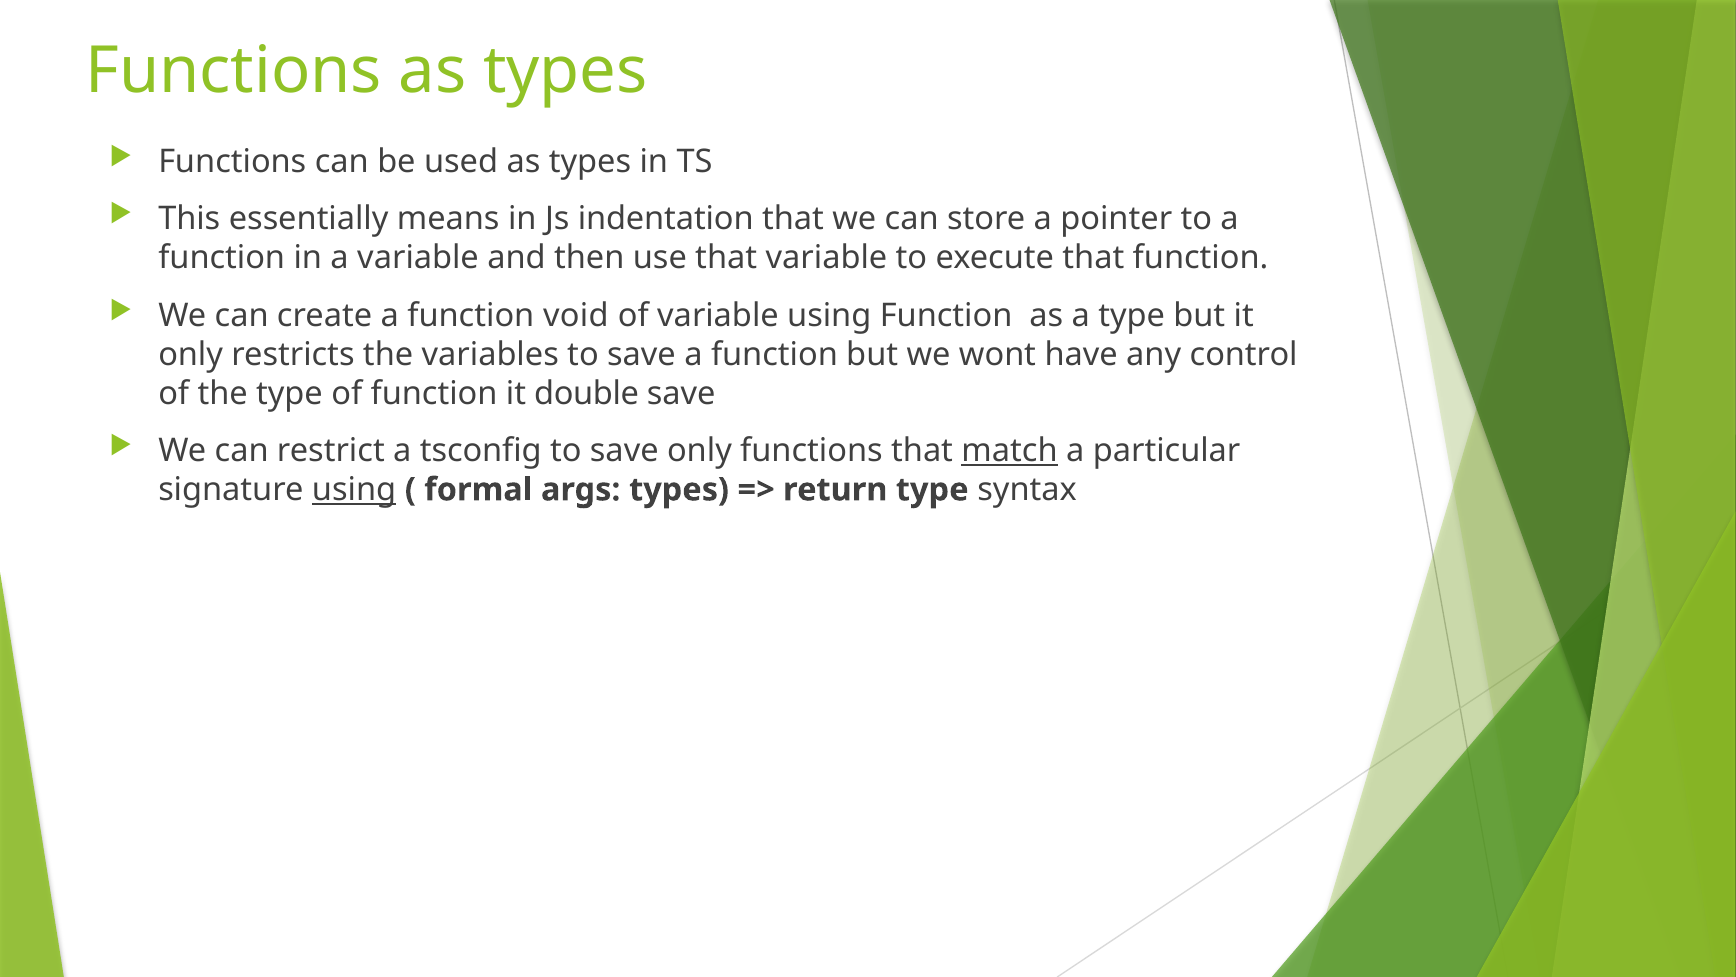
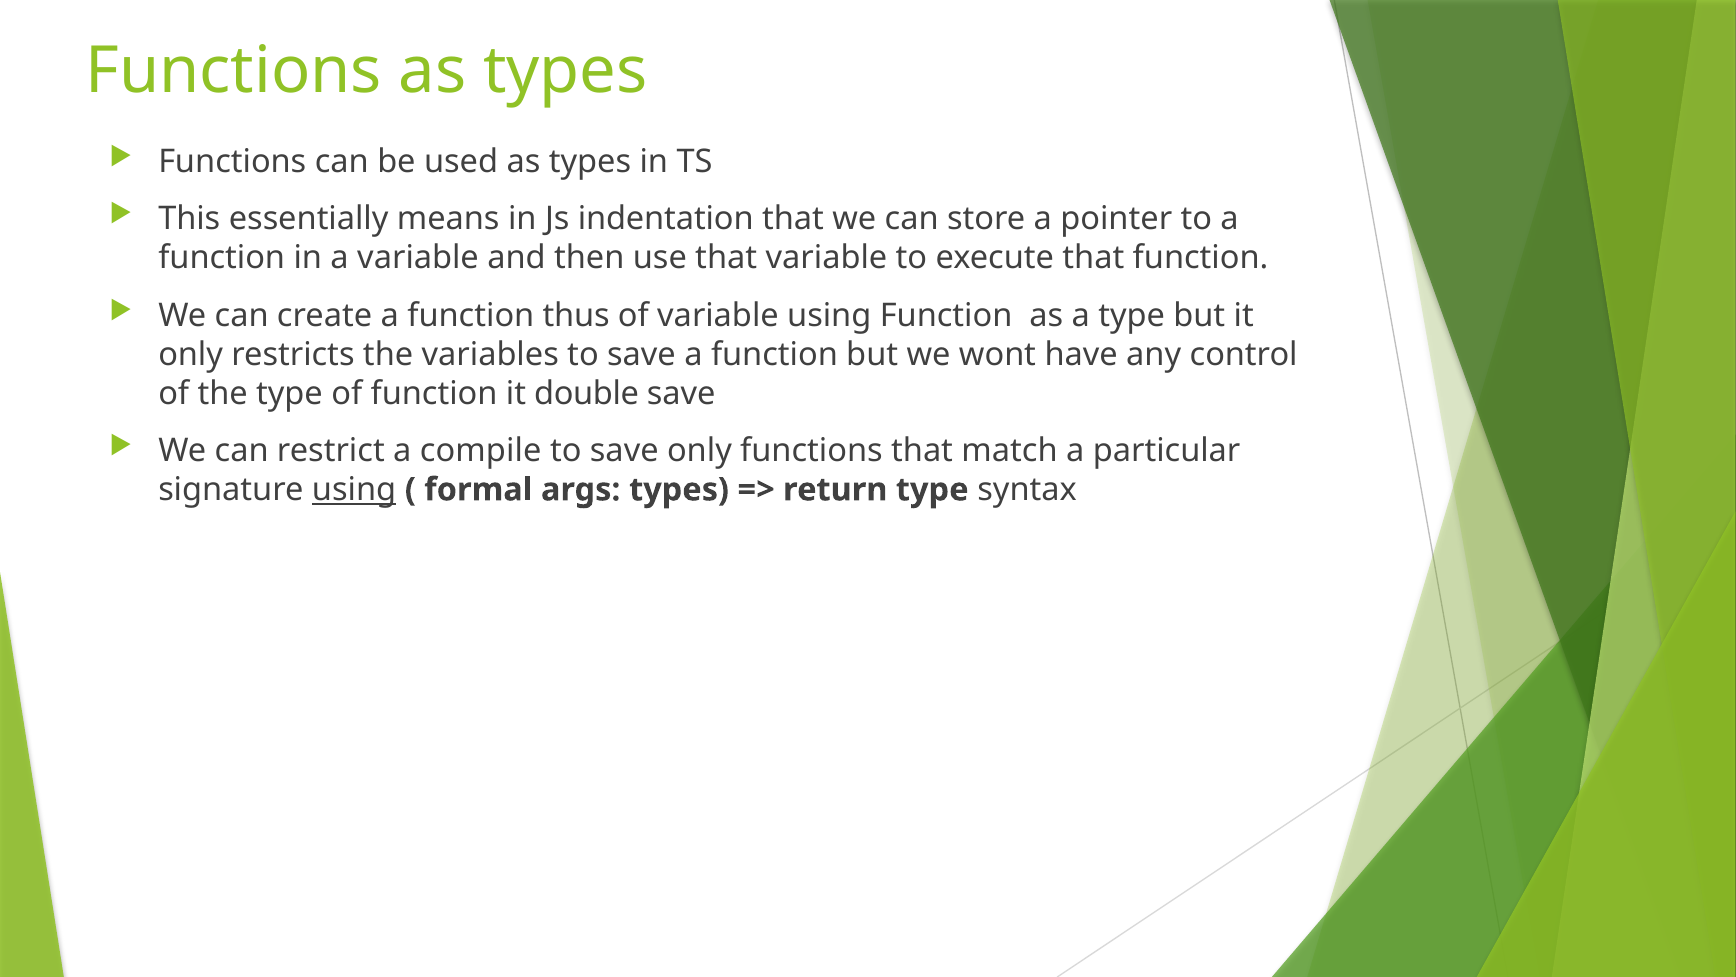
void: void -> thus (576, 315)
tsconfig: tsconfig -> compile (481, 450)
match underline: present -> none (1010, 450)
